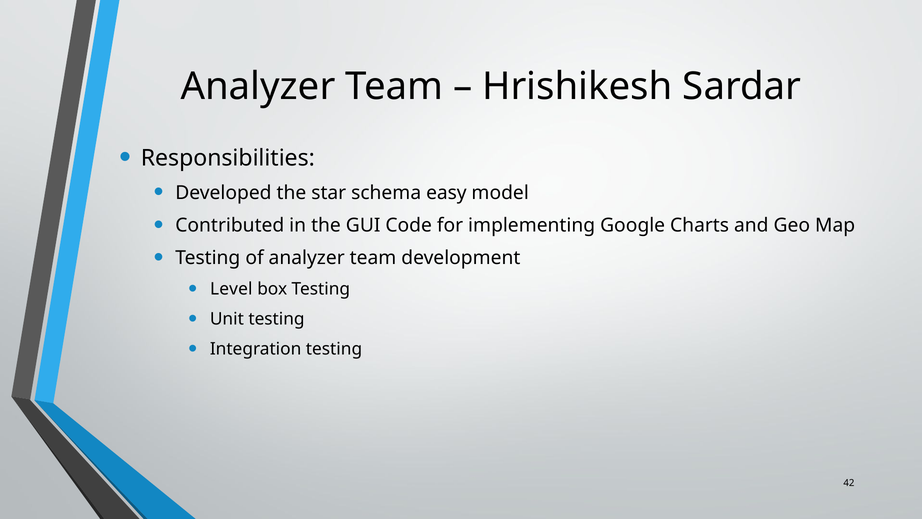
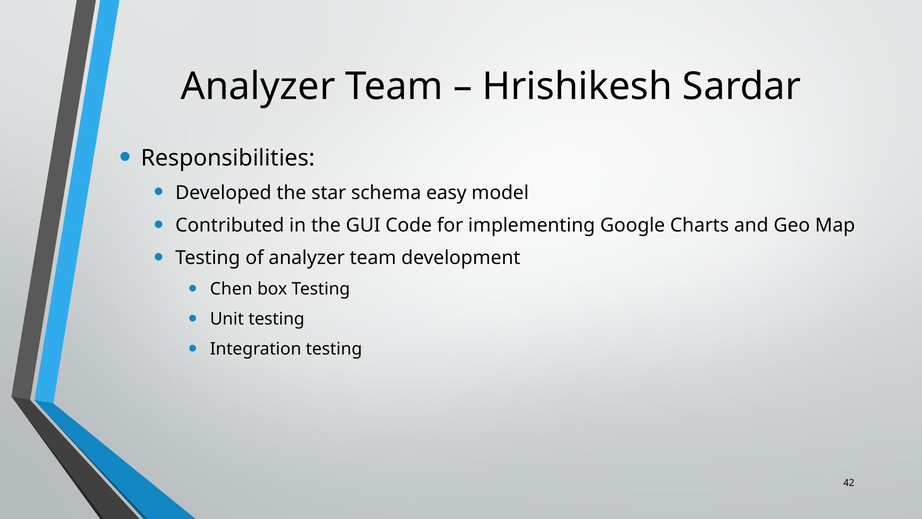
Level: Level -> Chen (231, 289)
